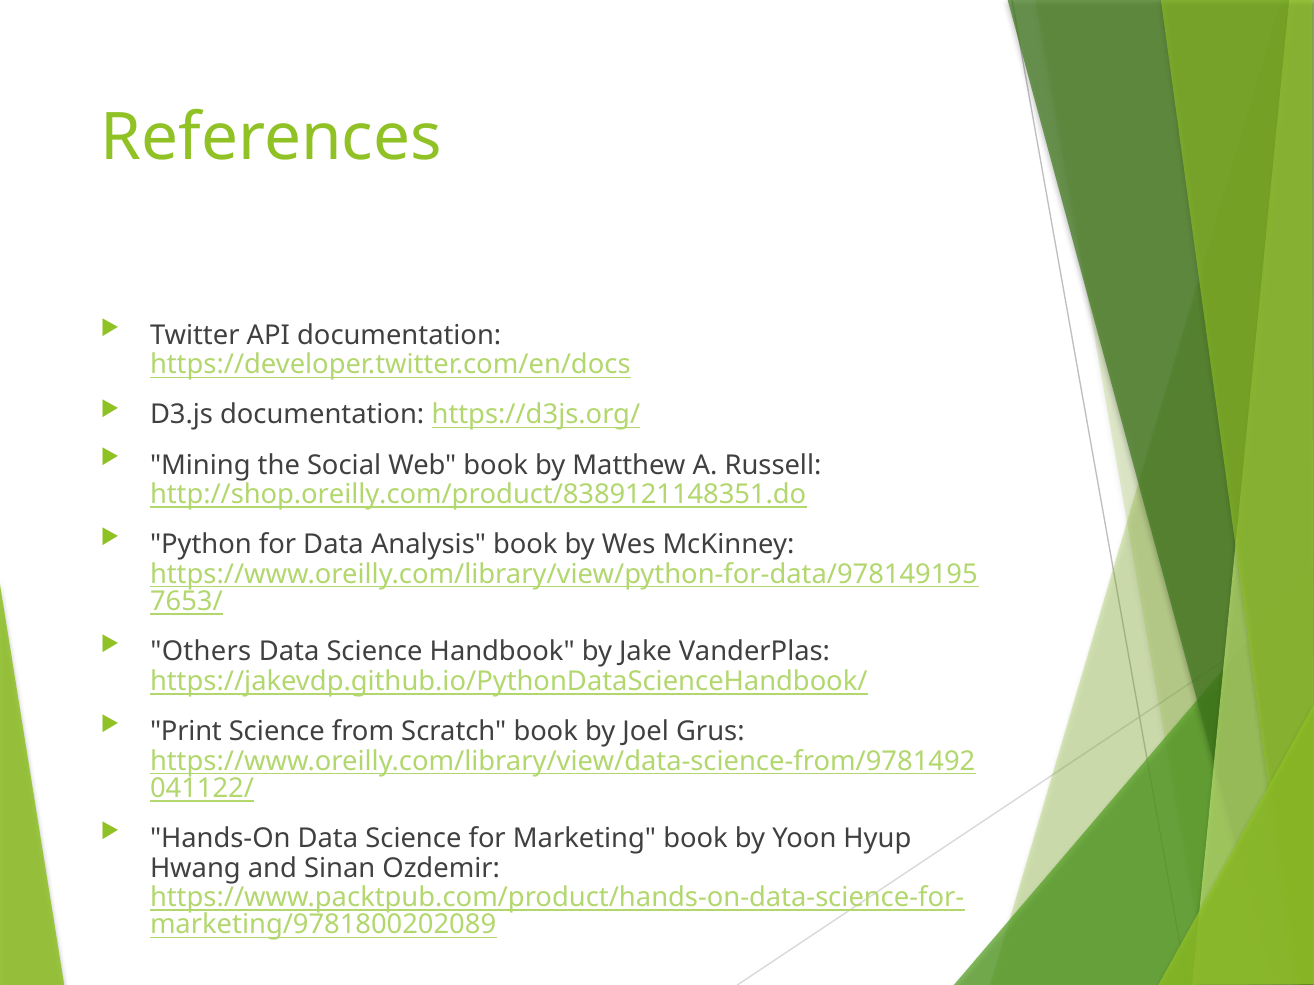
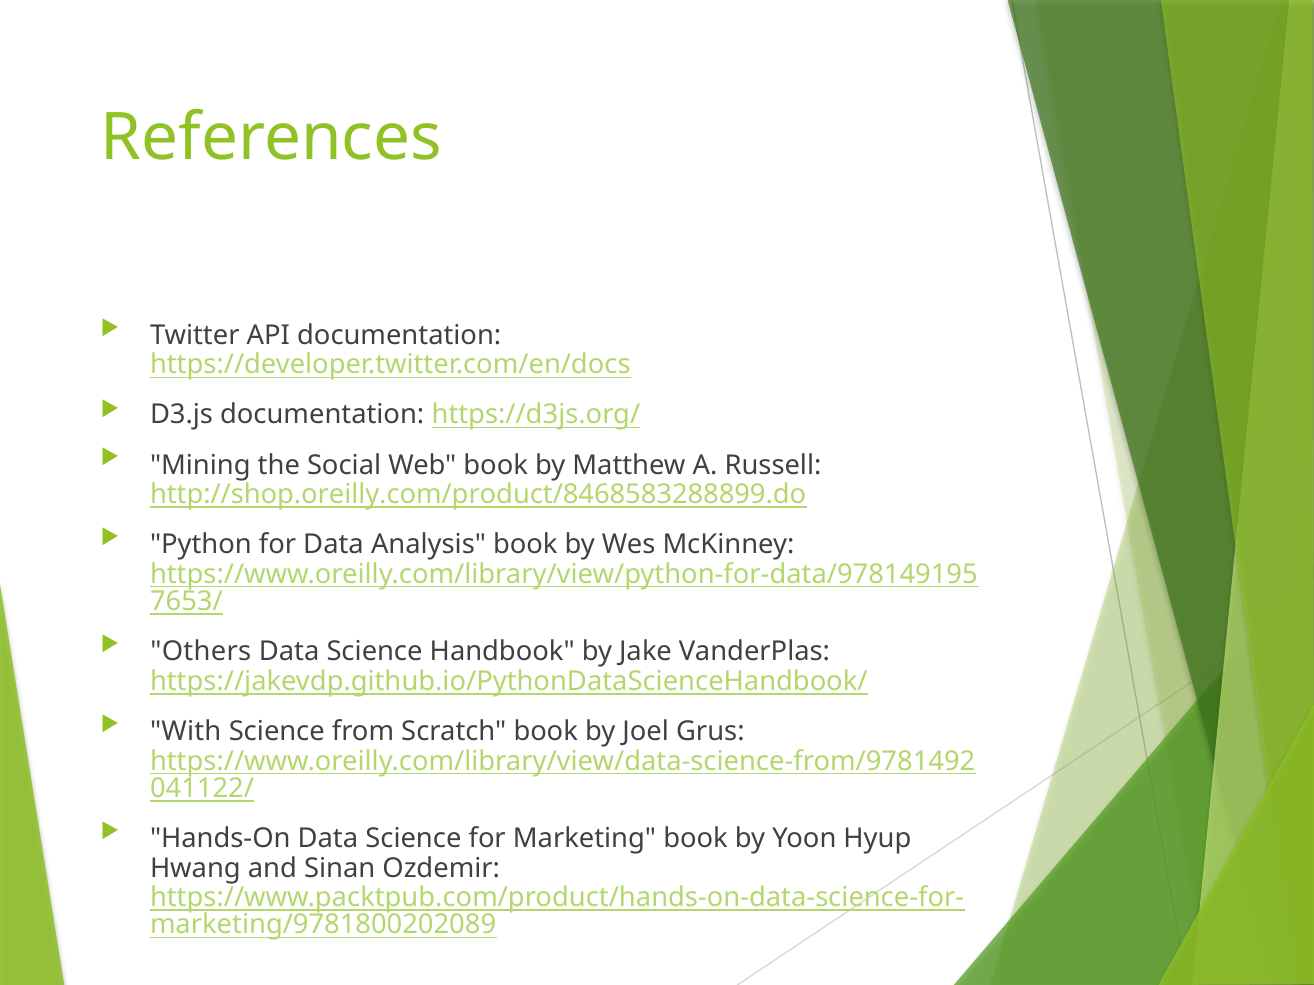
http://shop.oreilly.com/product/8389121148351.do: http://shop.oreilly.com/product/8389121148351.do -> http://shop.oreilly.com/product/8468583288899.do (478, 495)
Print: Print -> With (186, 732)
